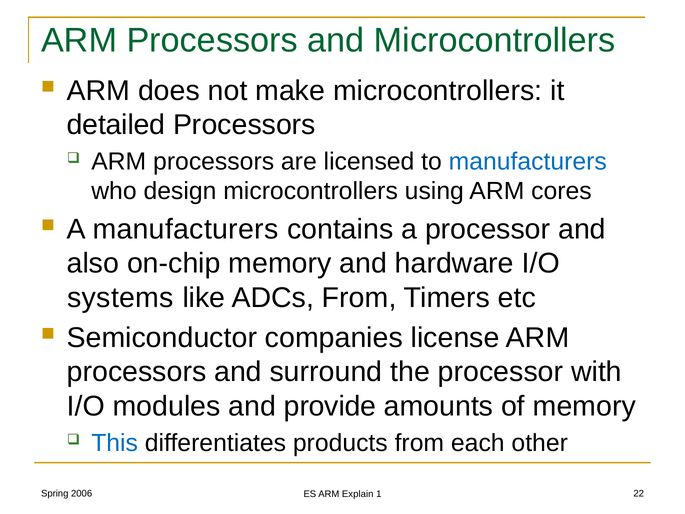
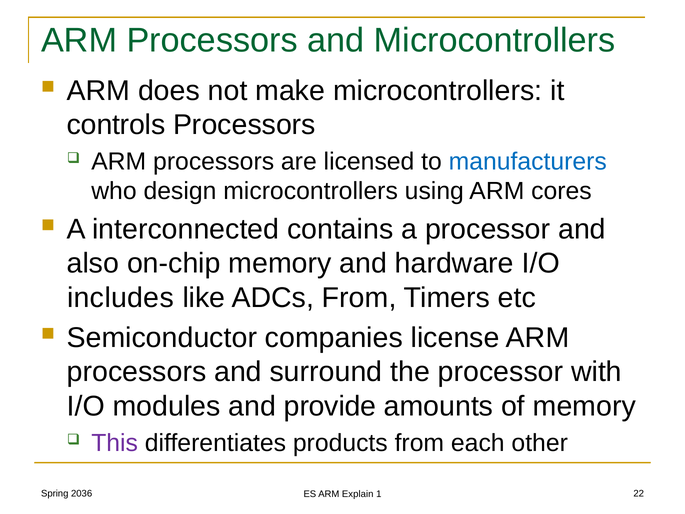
detailed: detailed -> controls (116, 125)
A manufacturers: manufacturers -> interconnected (186, 229)
systems: systems -> includes (121, 298)
This colour: blue -> purple (115, 443)
2006: 2006 -> 2036 (82, 493)
